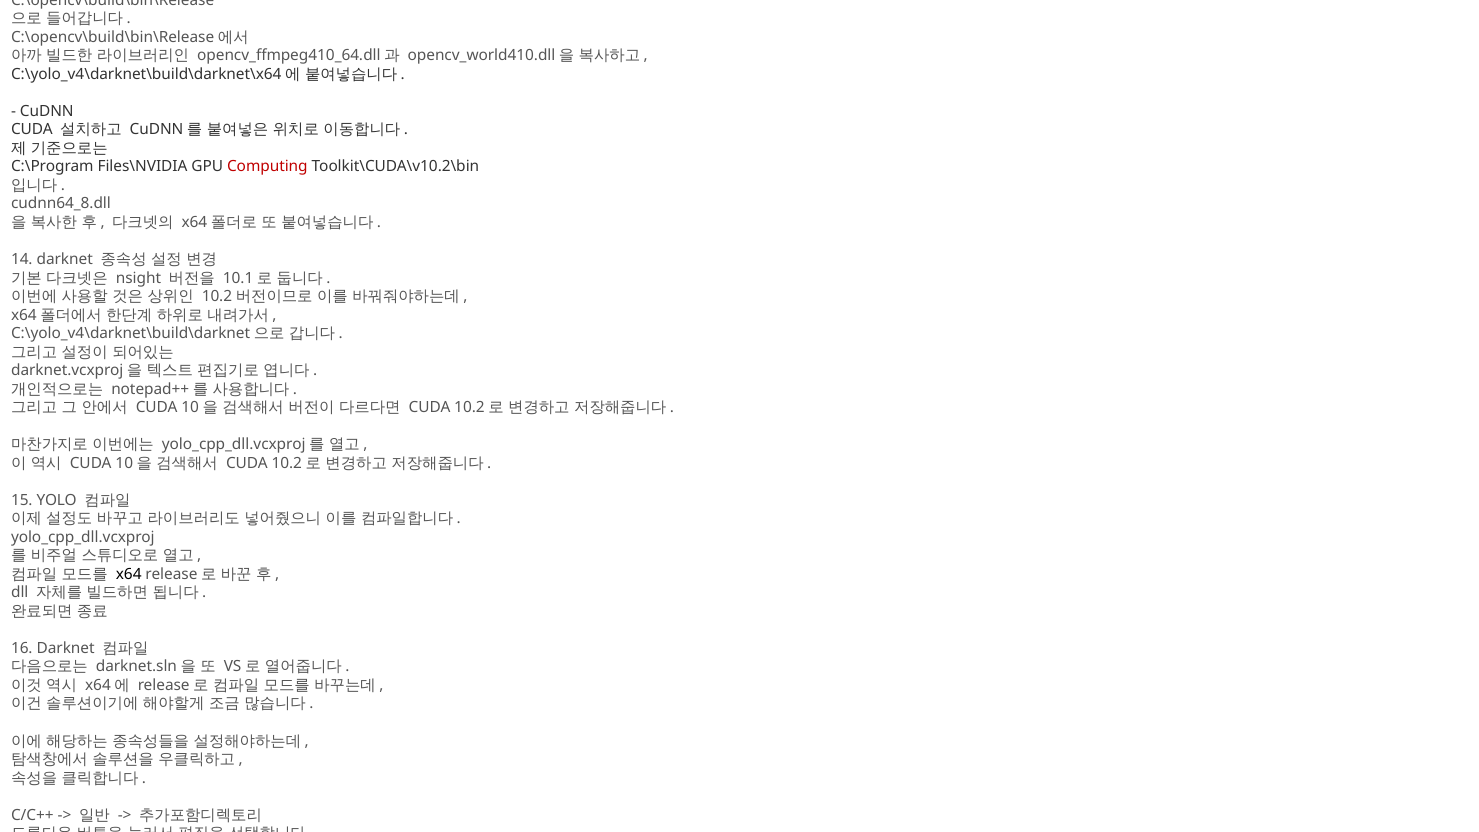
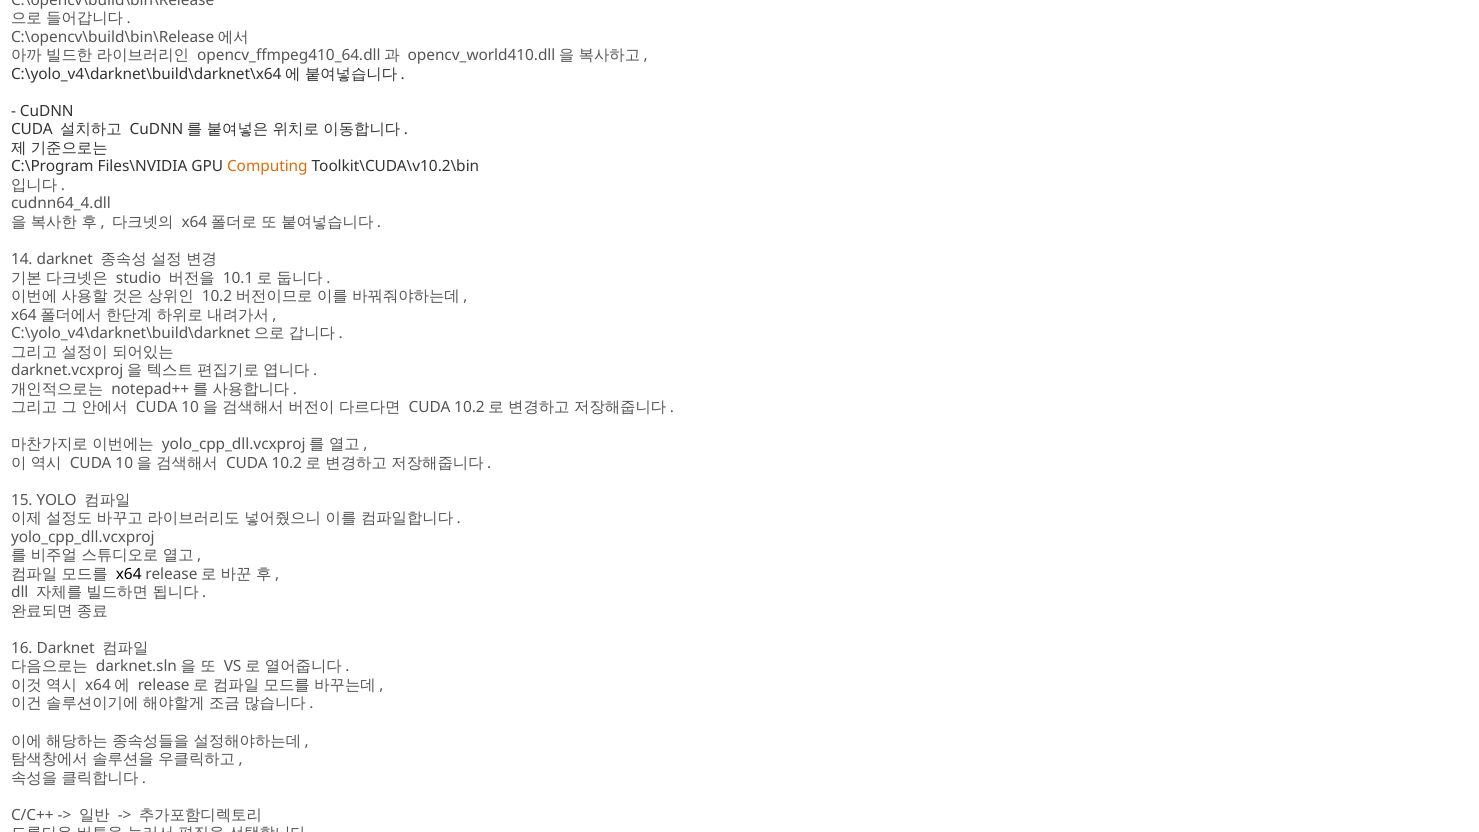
Computing colour: red -> orange (267, 167)
cudnn64_8.dll: cudnn64_8.dll -> cudnn64_4.dll (61, 204)
nsight: nsight -> studio (139, 278)
